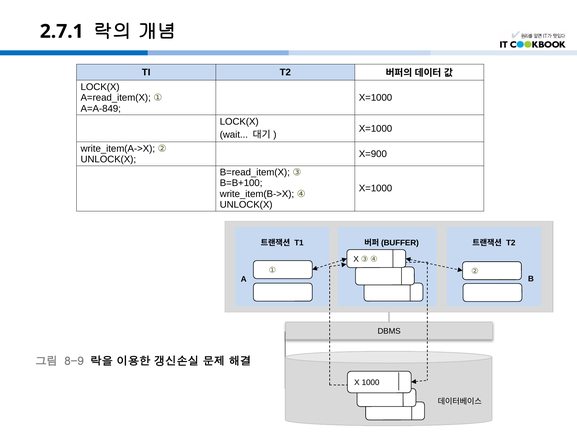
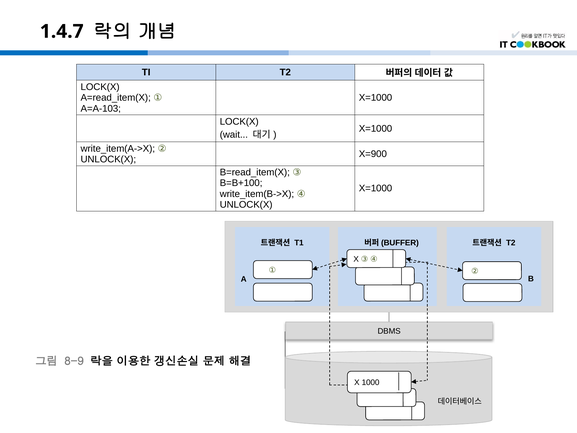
2.7.1: 2.7.1 -> 1.4.7 (62, 31)
A=A-849: A=A-849 -> A=A-103 (101, 108)
